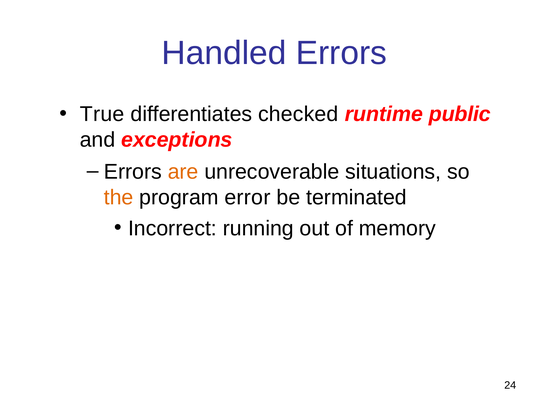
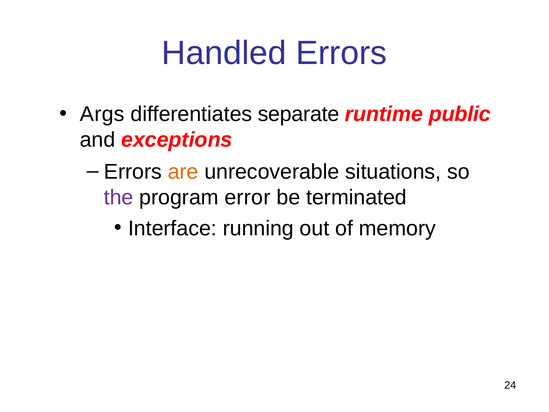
True: True -> Args (102, 114)
checked: checked -> separate (298, 114)
the colour: orange -> purple (119, 197)
Incorrect: Incorrect -> Interface (172, 228)
